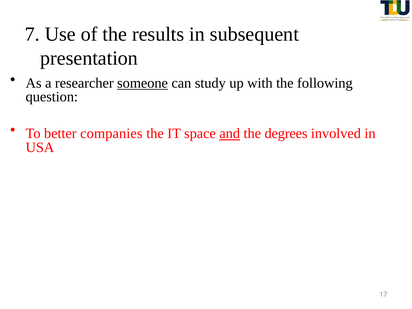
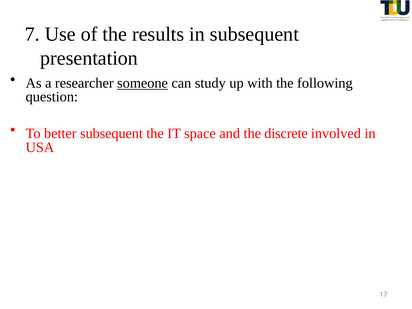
better companies: companies -> subsequent (111, 134)
and underline: present -> none (230, 134)
degrees: degrees -> discrete (286, 134)
